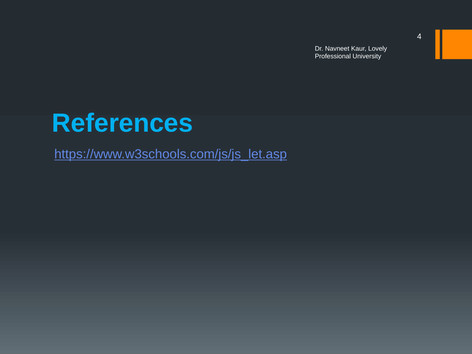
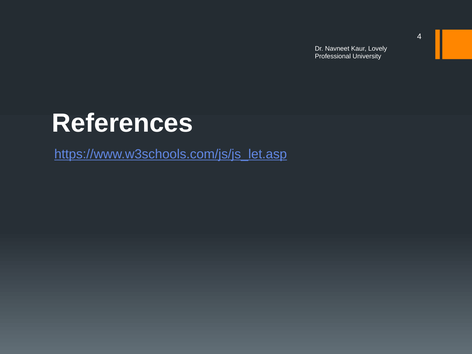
References colour: light blue -> white (123, 123)
